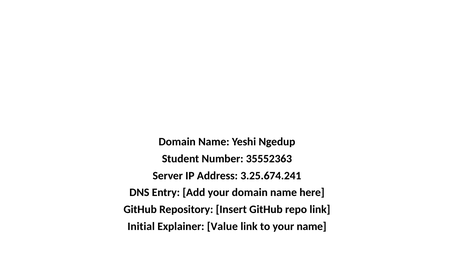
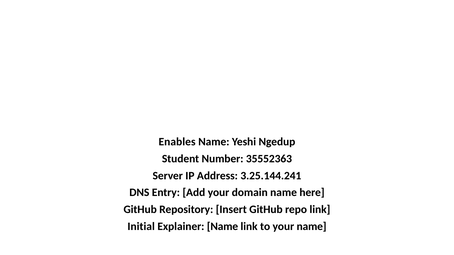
Domain: Domain -> Enables (177, 142)
3.25.674.241: 3.25.674.241 -> 3.25.144.241 (271, 176)
Explainer Value: Value -> Name (222, 227)
